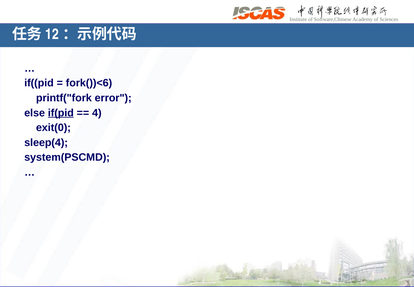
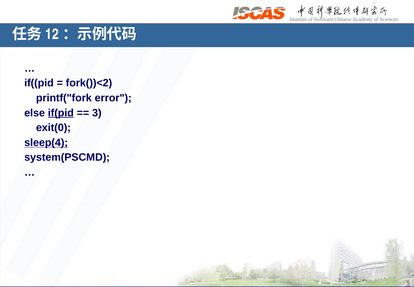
fork())<6: fork())<6 -> fork())<2 (89, 83)
4: 4 -> 3 (97, 113)
sleep(4 underline: none -> present (46, 142)
